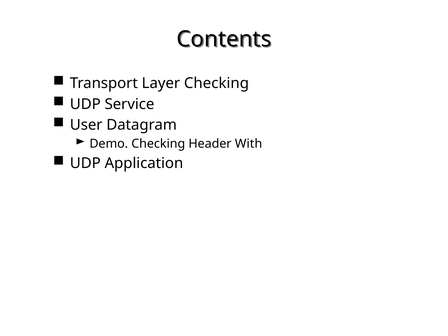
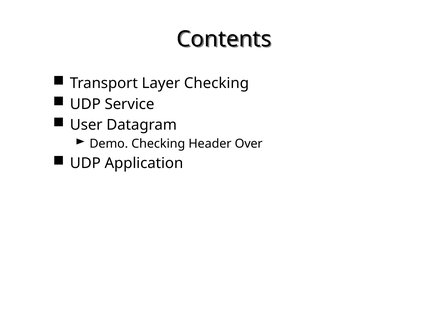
With: With -> Over (249, 144)
